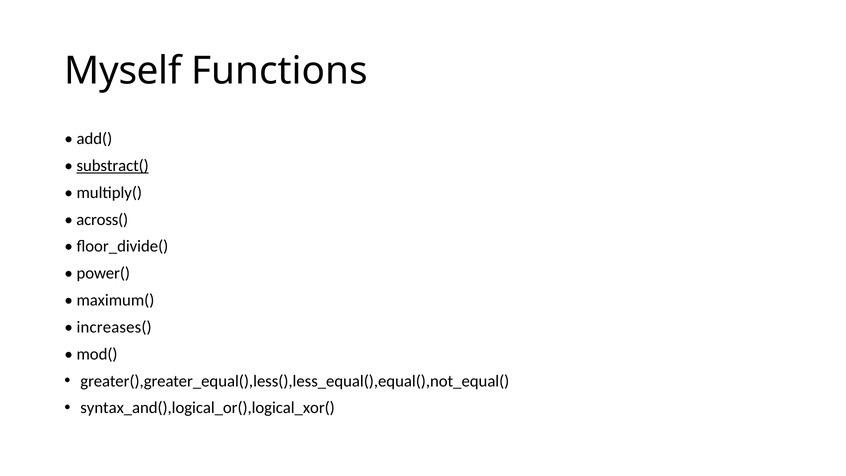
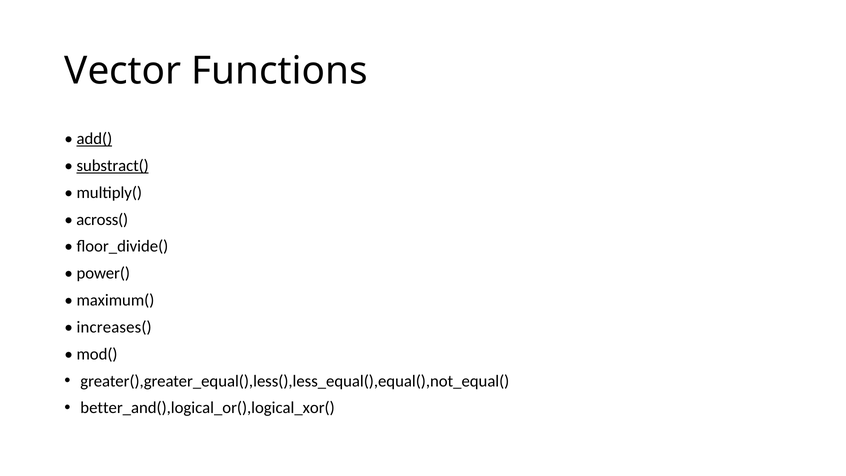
Myself: Myself -> Vector (123, 71)
add( underline: none -> present (94, 139)
syntax_and(),logical_or(),logical_xor(: syntax_and(),logical_or(),logical_xor( -> better_and(),logical_or(),logical_xor( (208, 408)
